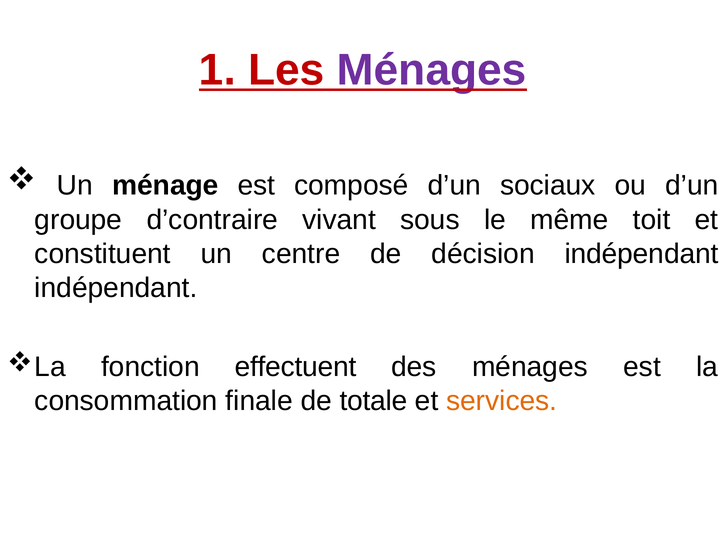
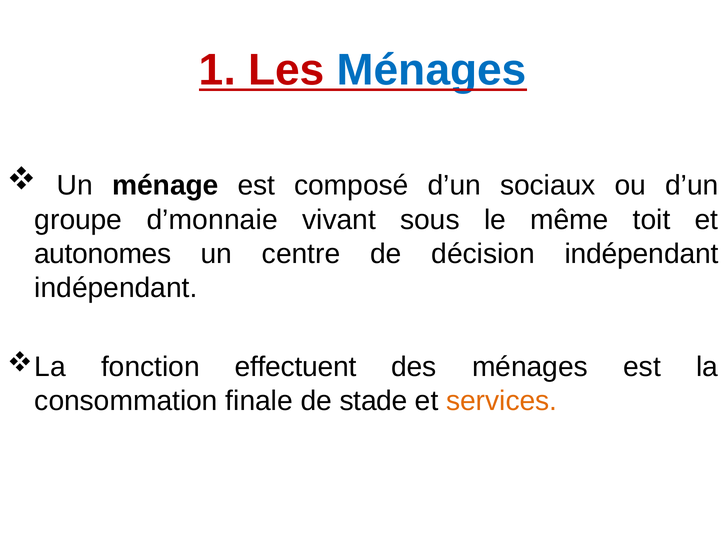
Ménages colour: purple -> blue (432, 70)
d’contraire: d’contraire -> d’monnaie (212, 220)
constituent: constituent -> autonomes (103, 254)
totale: totale -> stade (374, 401)
